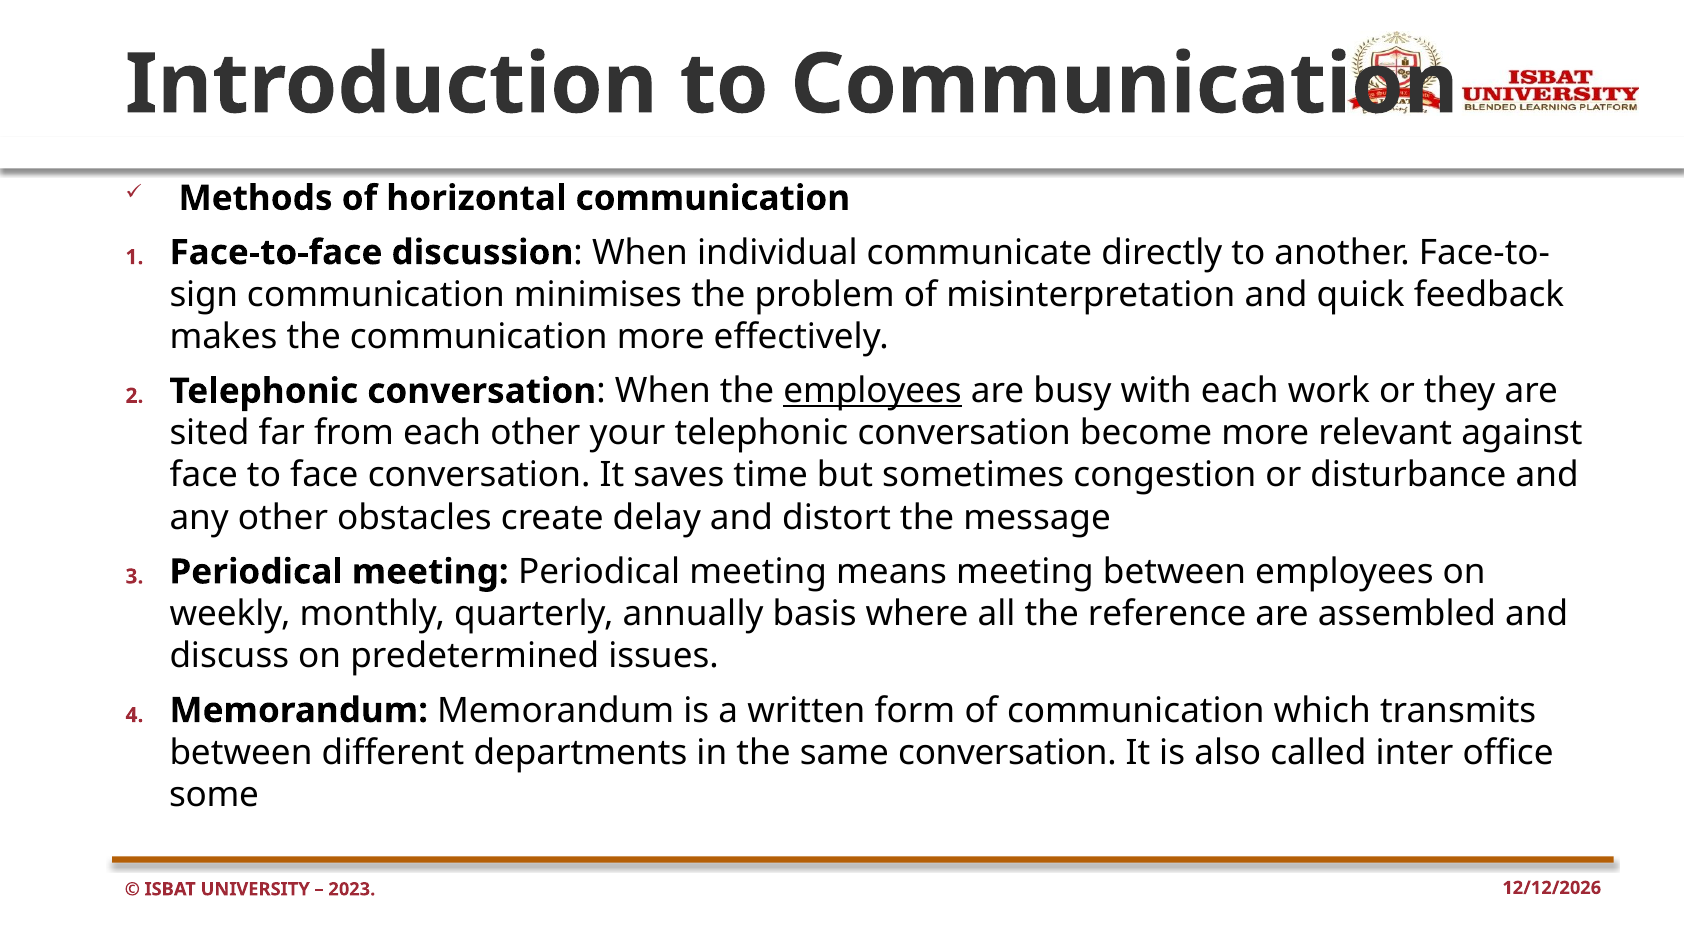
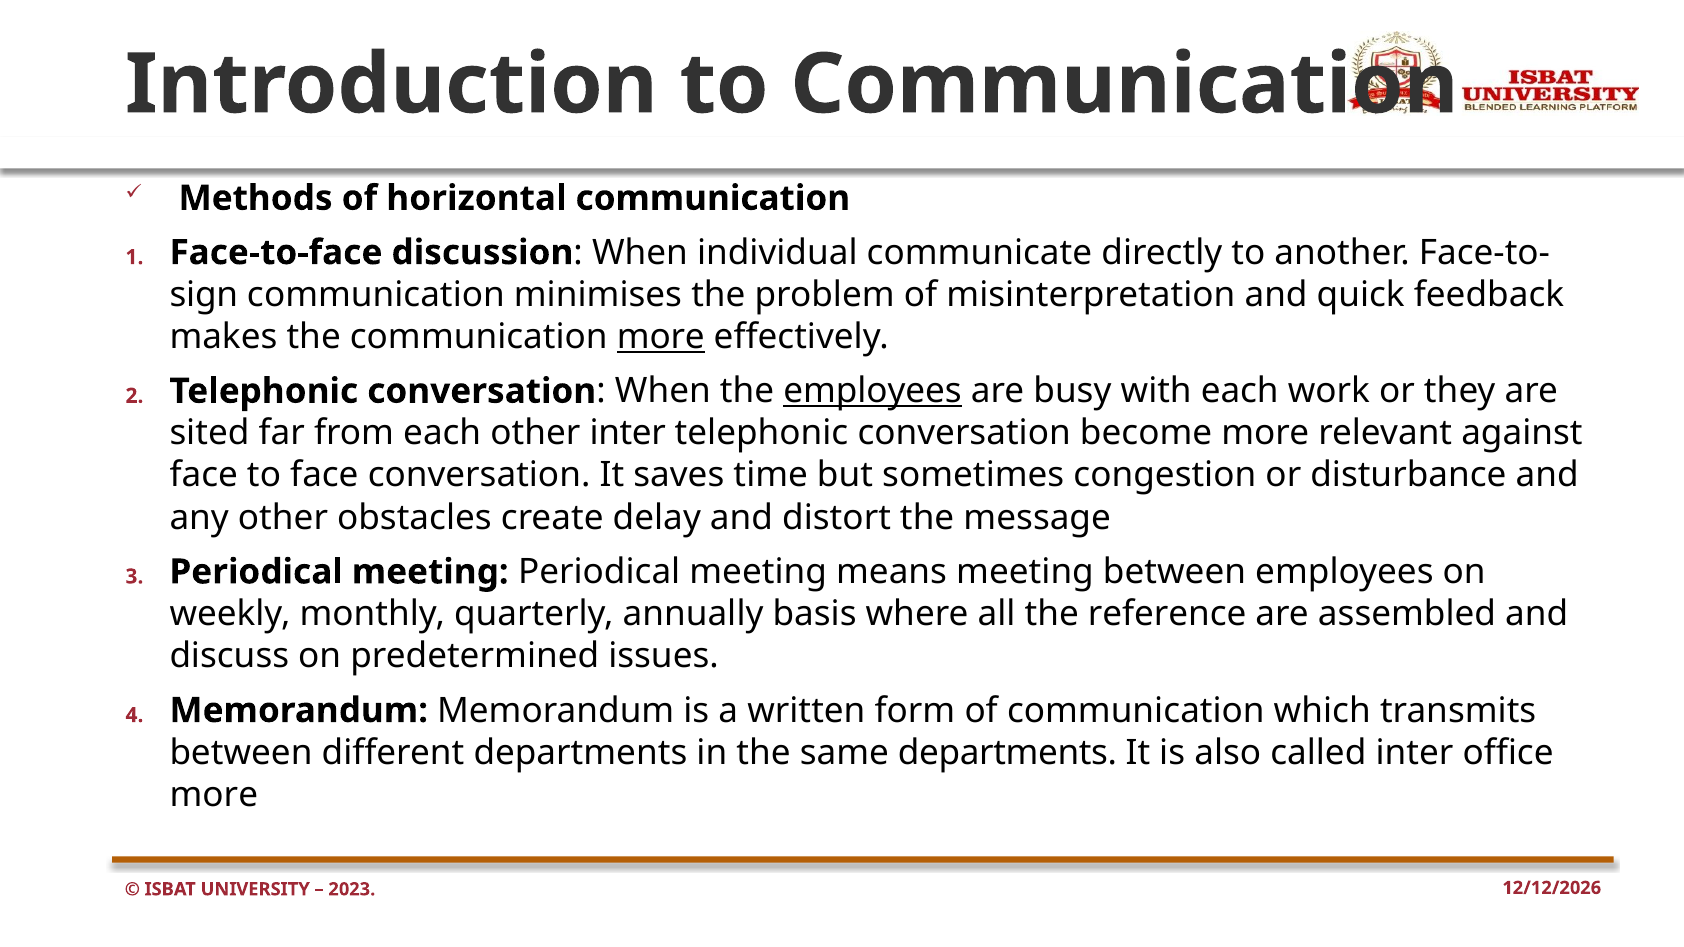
more underline: none -> present (661, 337)
other your: your -> inter (628, 433)
same conversation: conversation -> departments (1008, 753)
some: some -> more (214, 795)
